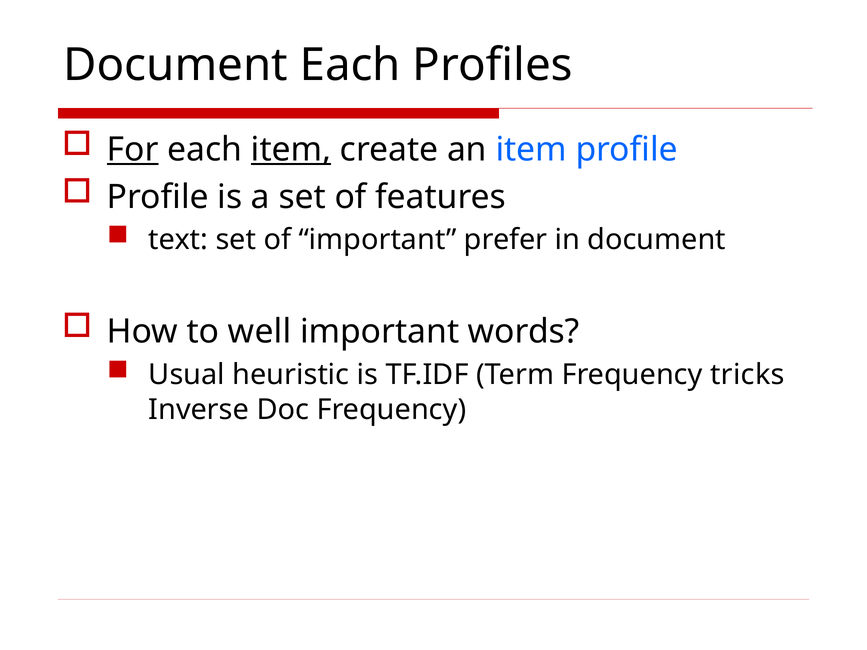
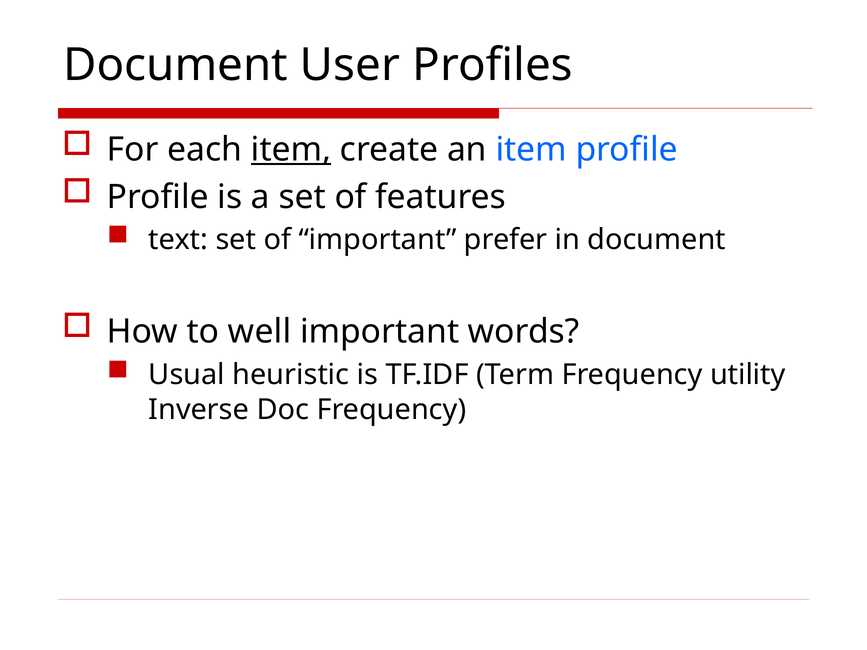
Document Each: Each -> User (350, 65)
For underline: present -> none (133, 150)
tricks: tricks -> utility (748, 375)
